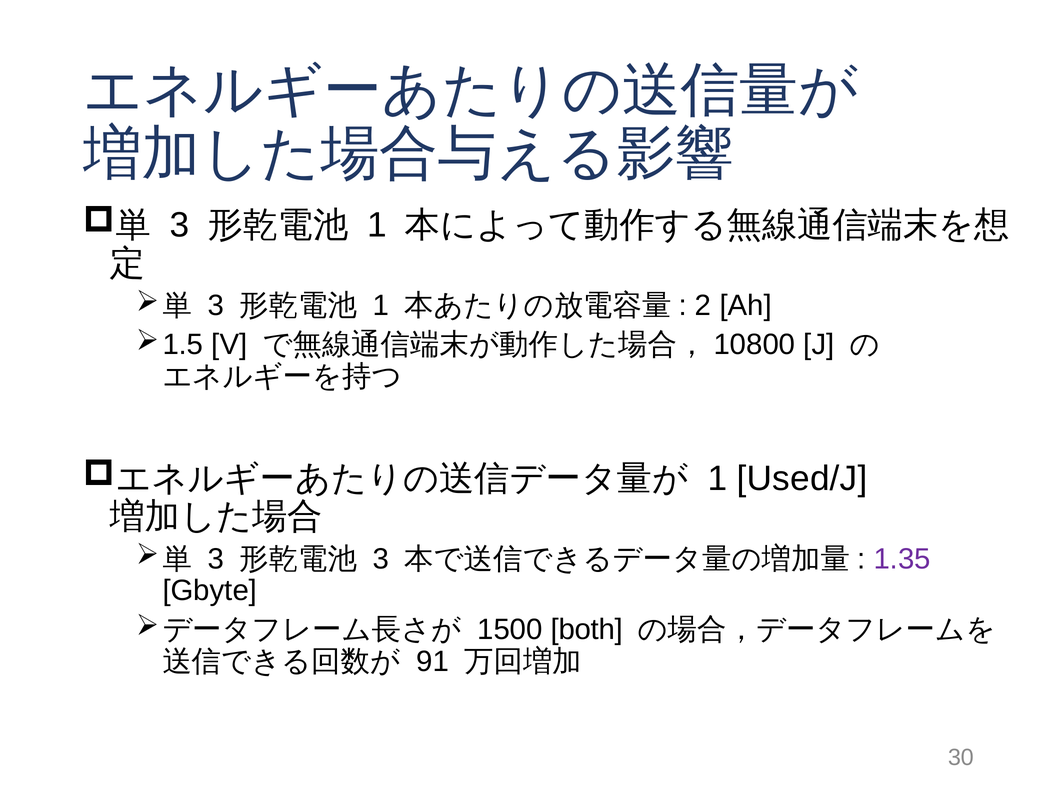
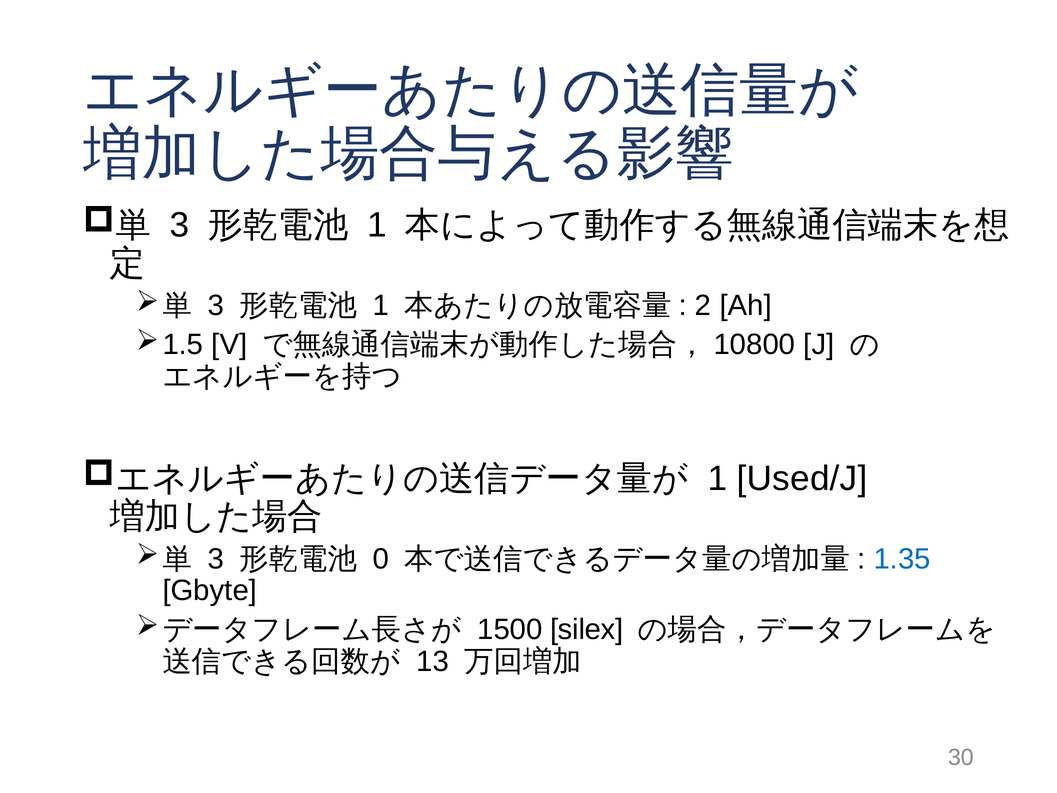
3: 3 -> 0 (381, 559)
1.35 colour: purple -> blue (902, 559)
both: both -> silex (587, 630)
91: 91 -> 13 (433, 661)
